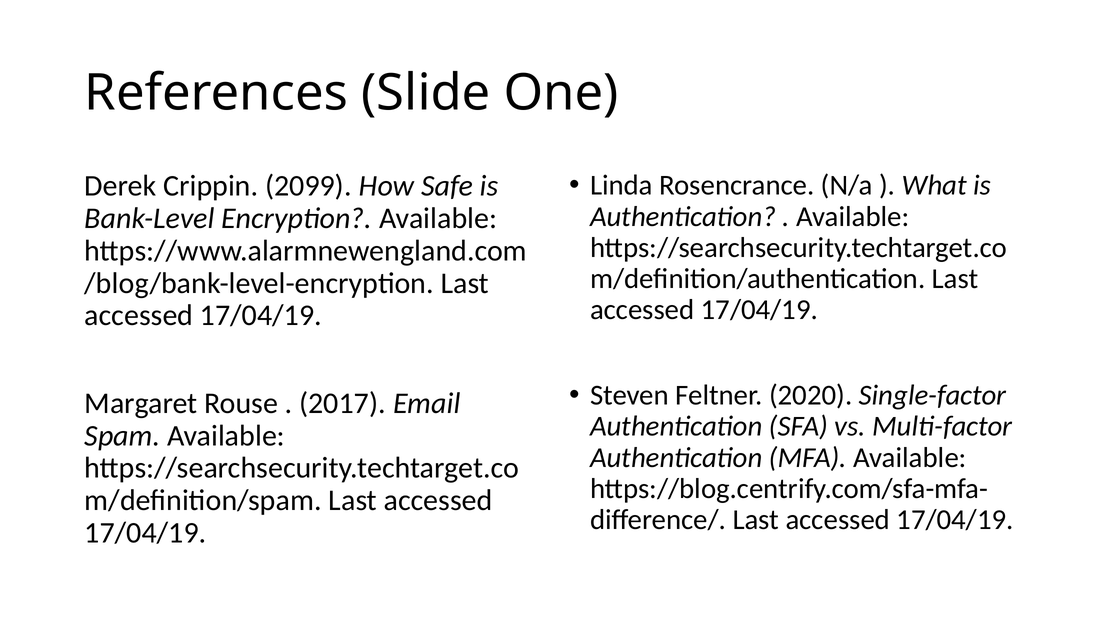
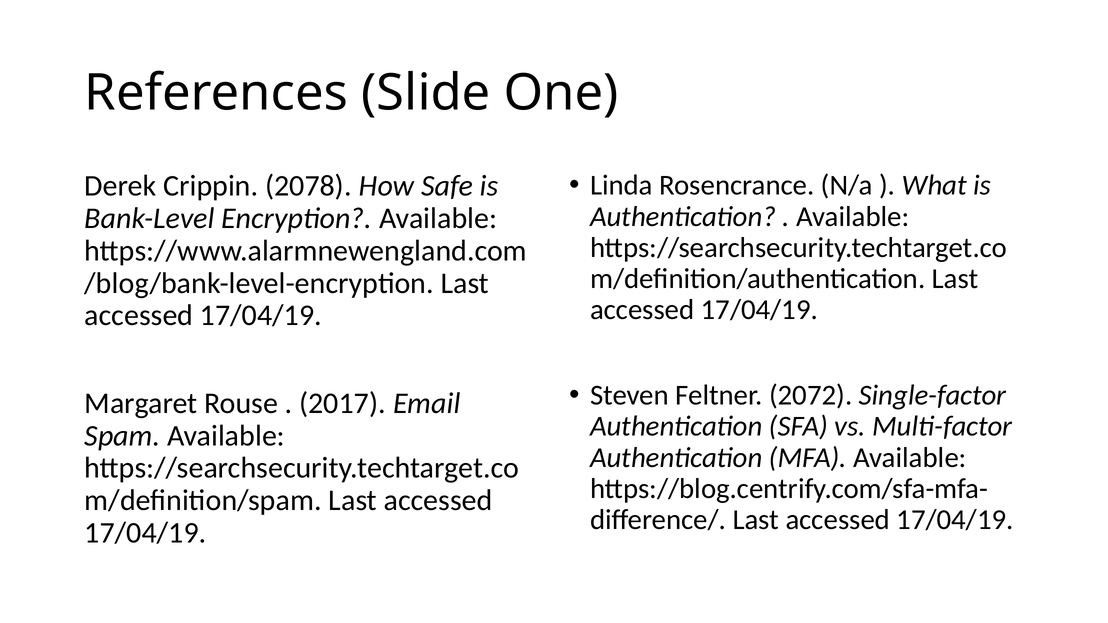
2099: 2099 -> 2078 (308, 186)
2020: 2020 -> 2072 (811, 395)
